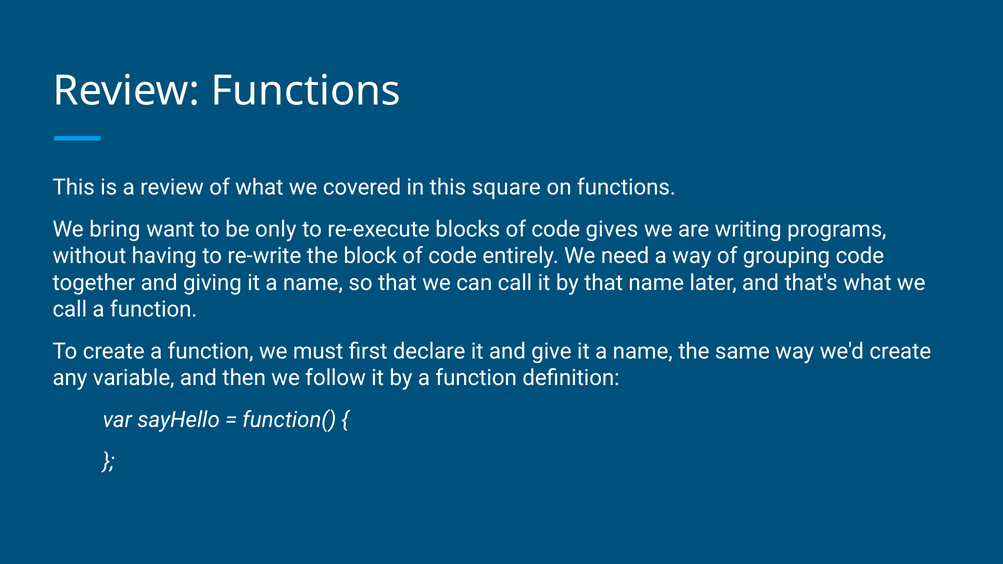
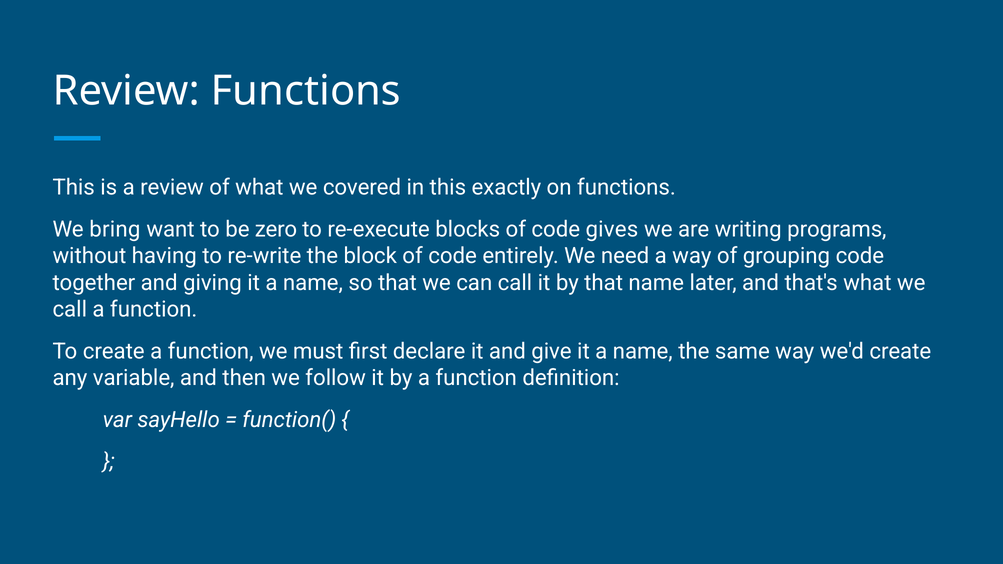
square: square -> exactly (506, 188)
only: only -> zero (276, 229)
